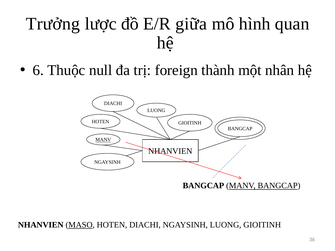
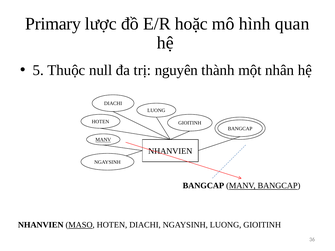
Trưởng: Trưởng -> Primary (53, 24)
giữa: giữa -> hoặc (191, 24)
6: 6 -> 5 (38, 70)
foreign: foreign -> nguyên (176, 70)
